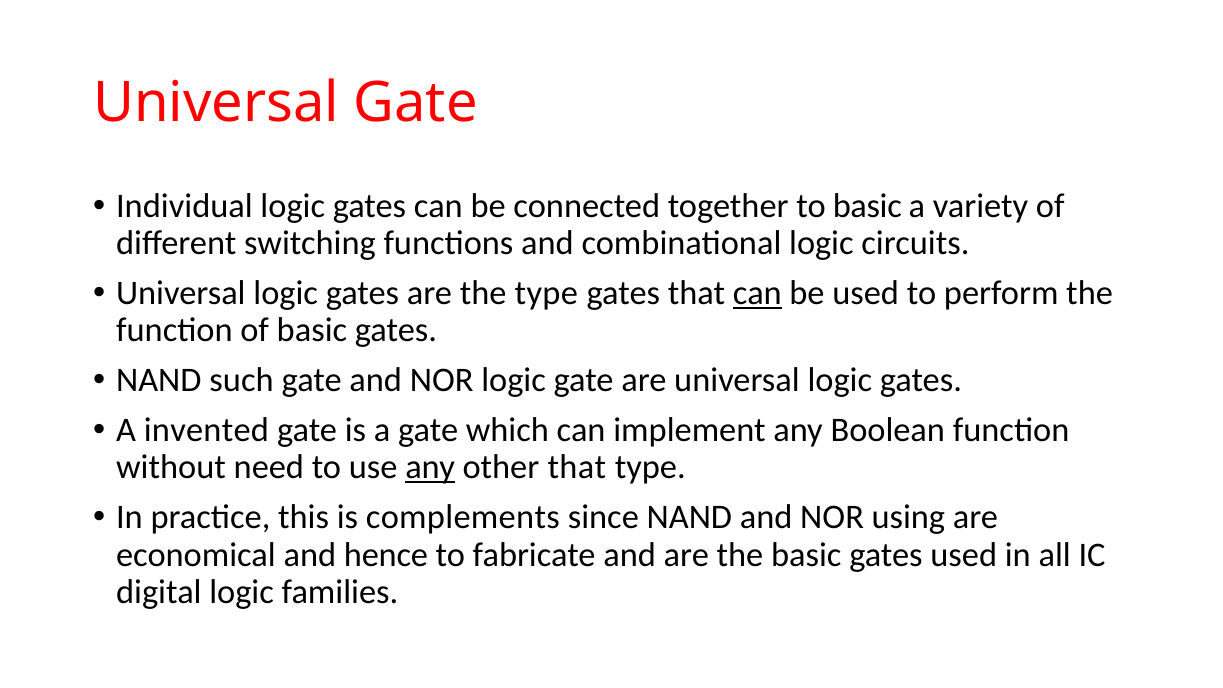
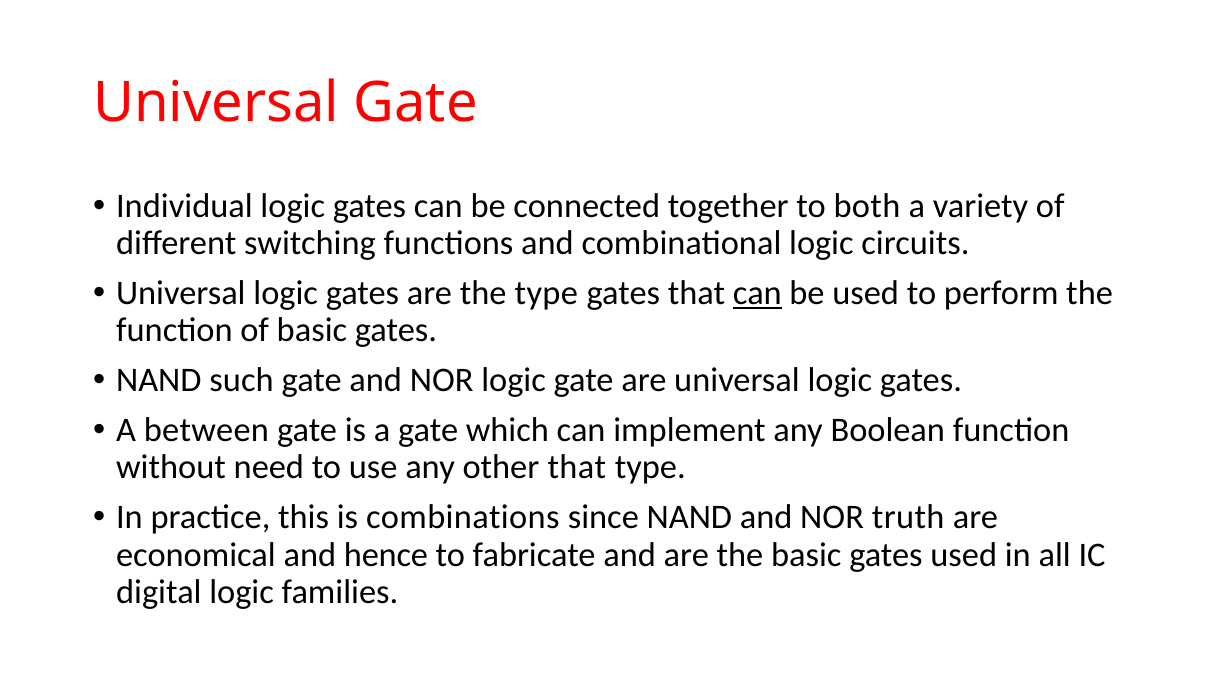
to basic: basic -> both (867, 206)
invented: invented -> between (206, 430)
any underline: present -> none (430, 468)
complements: complements -> combinations (463, 517)
using: using -> truth (908, 517)
